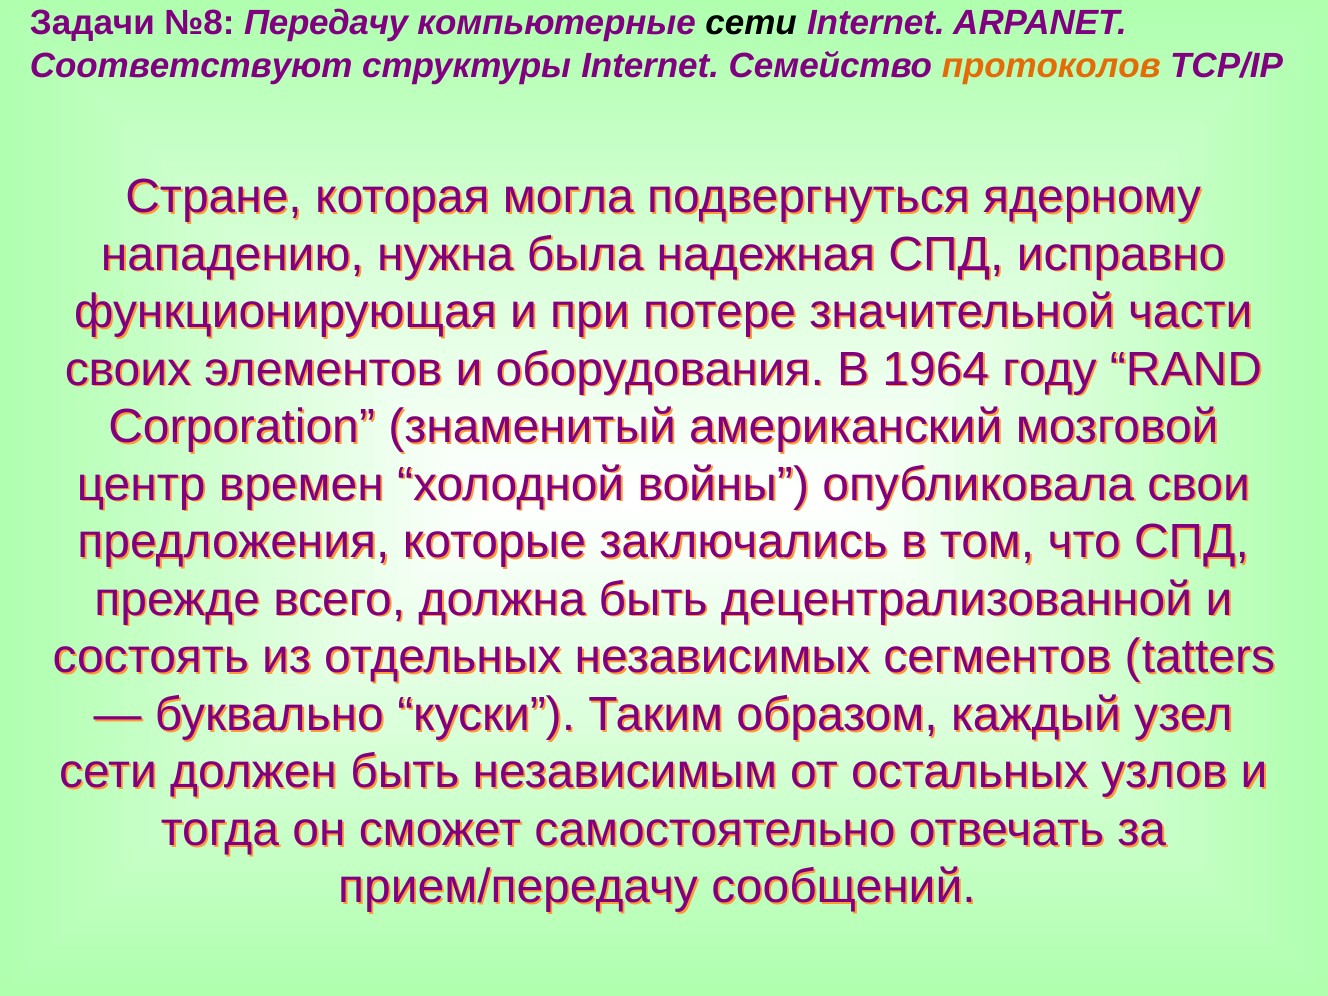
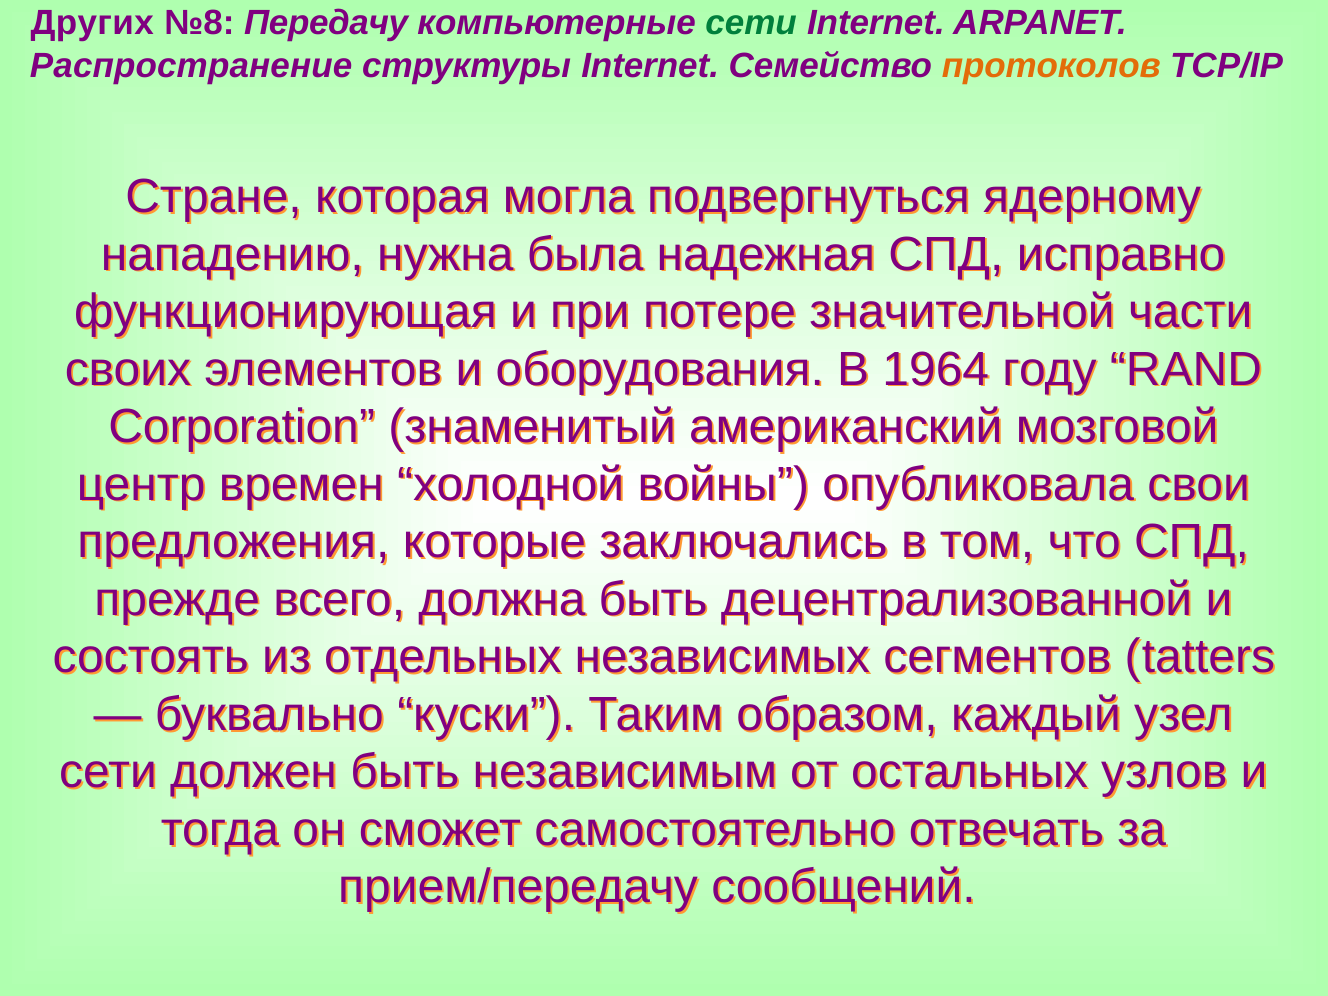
Задачи: Задачи -> Других (92, 23)
сети colour: black -> green (751, 23)
Соответствуют: Соответствуют -> Распространение (191, 65)
